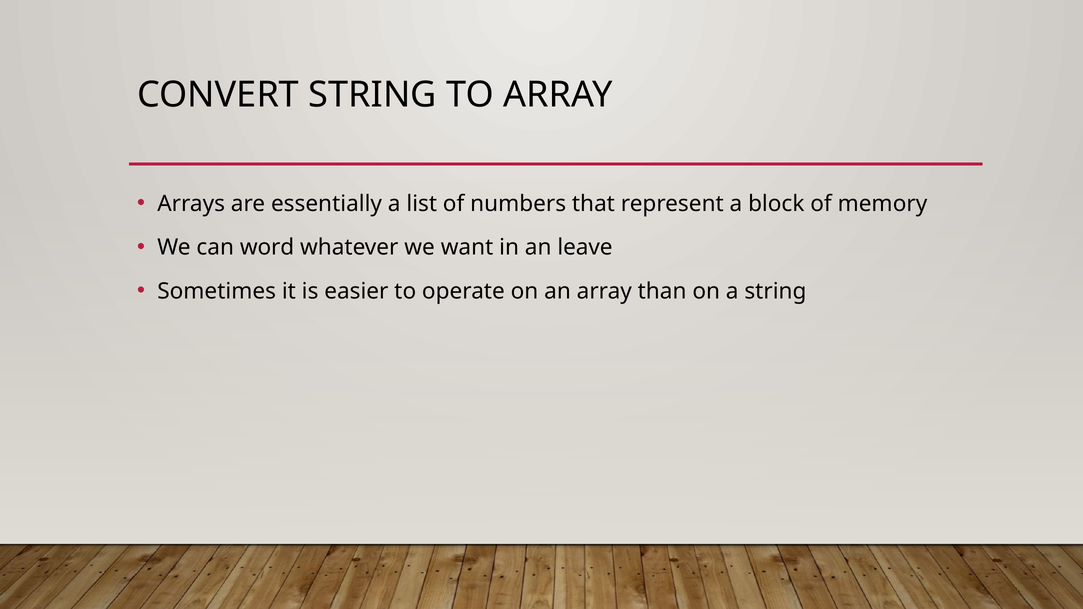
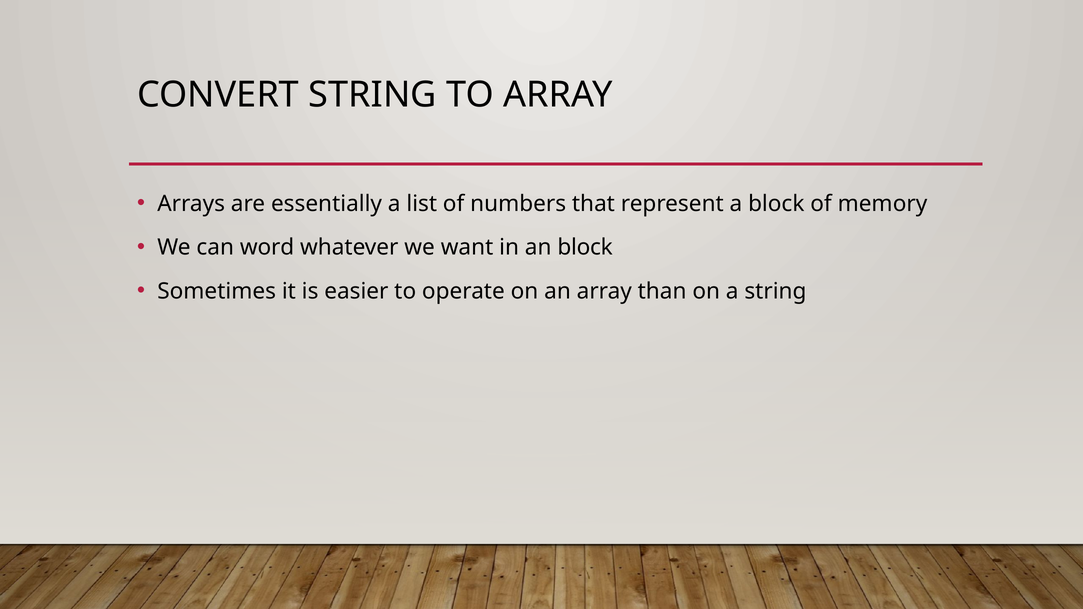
an leave: leave -> block (585, 247)
